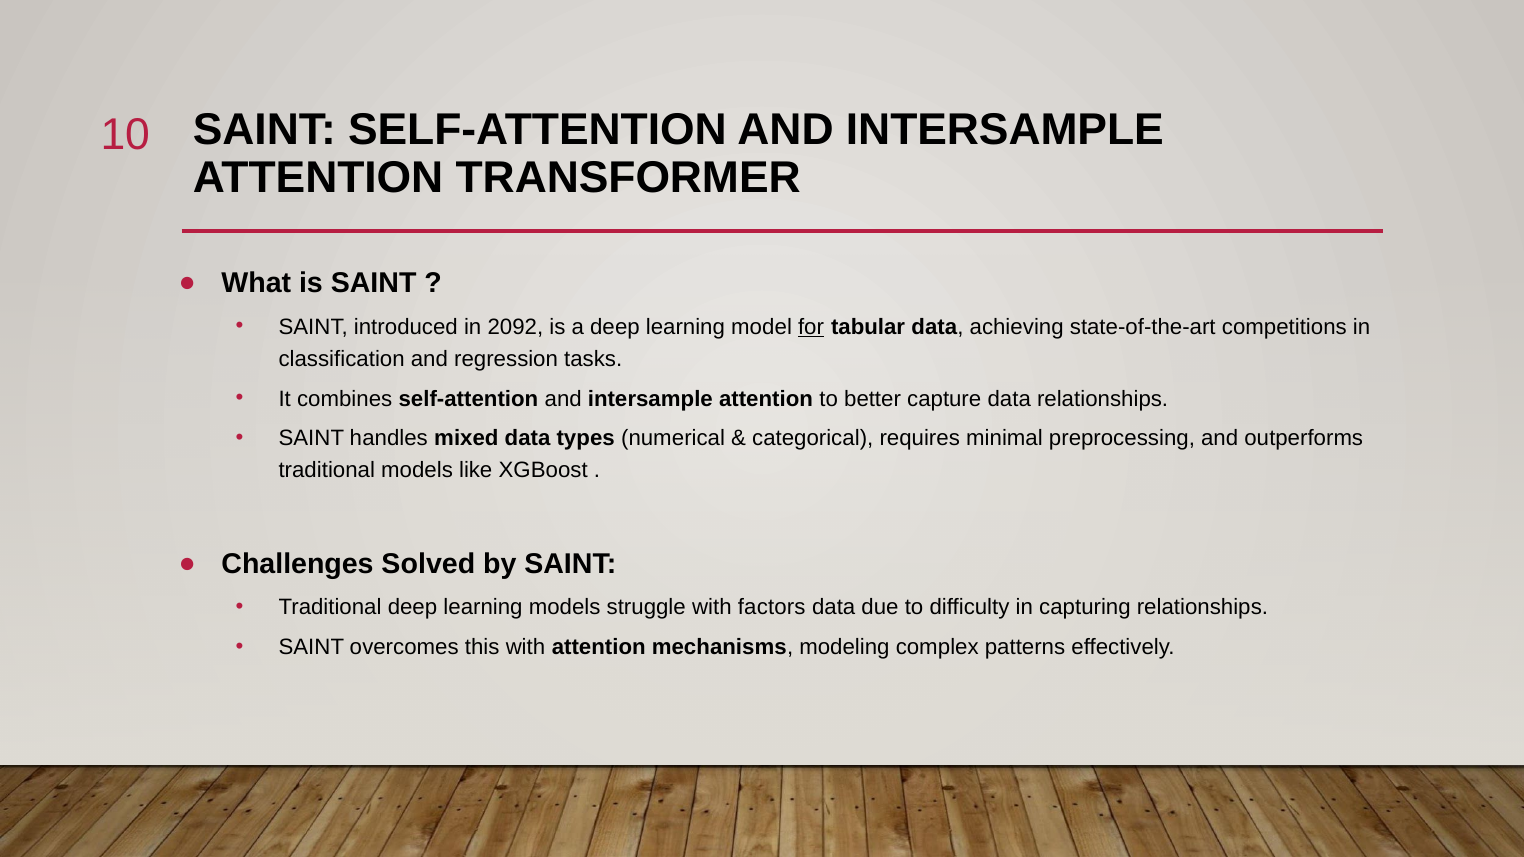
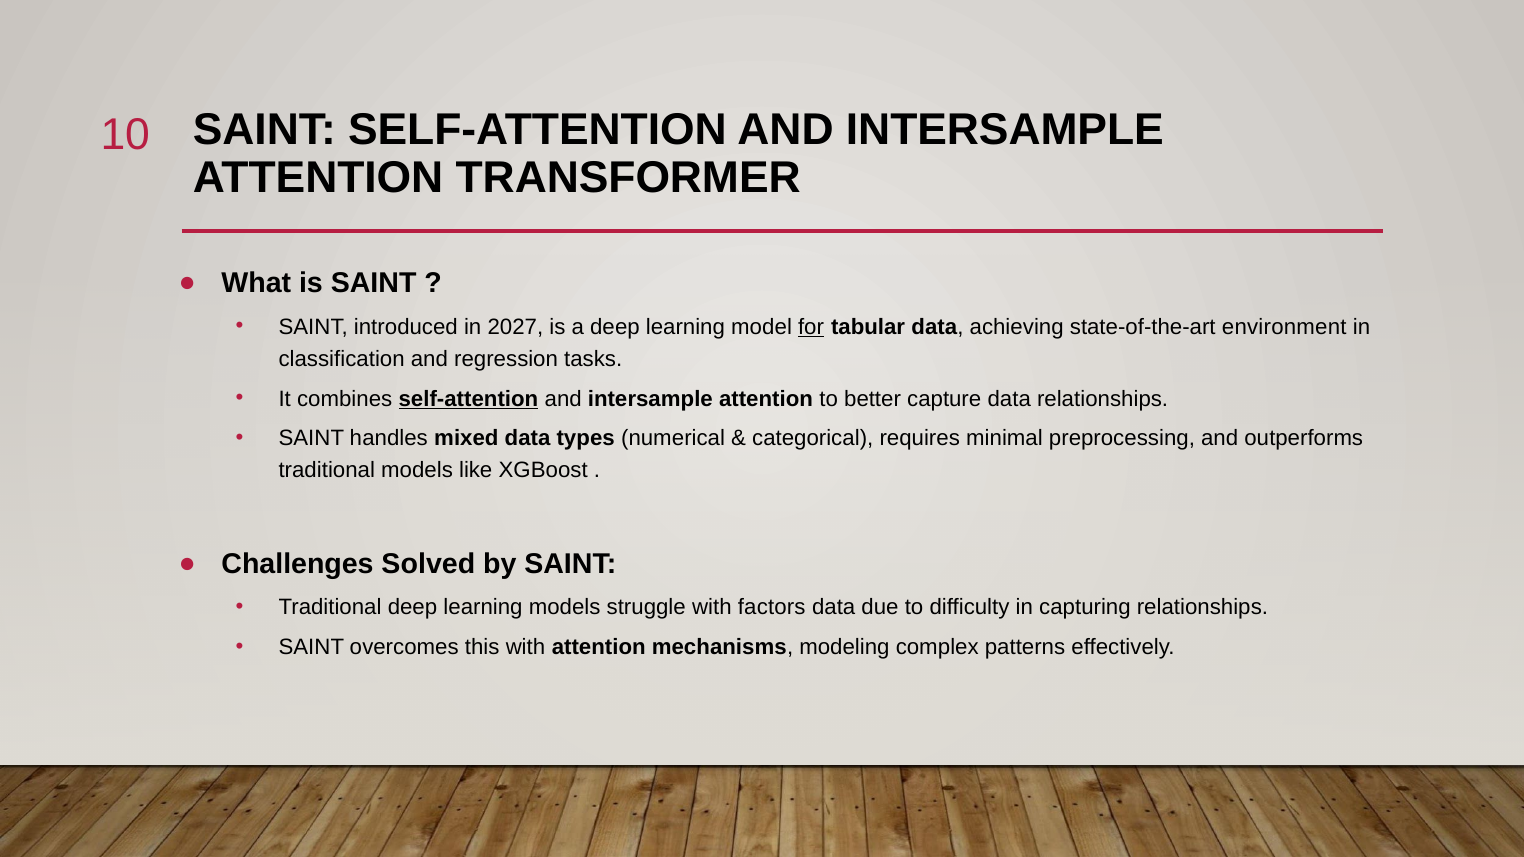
2092: 2092 -> 2027 (515, 327)
competitions: competitions -> environment (1284, 327)
self-attention underline: none -> present (468, 399)
